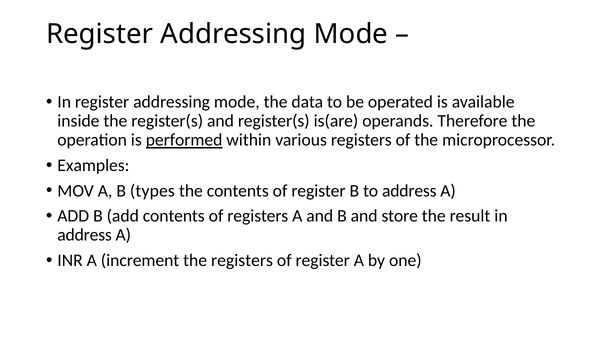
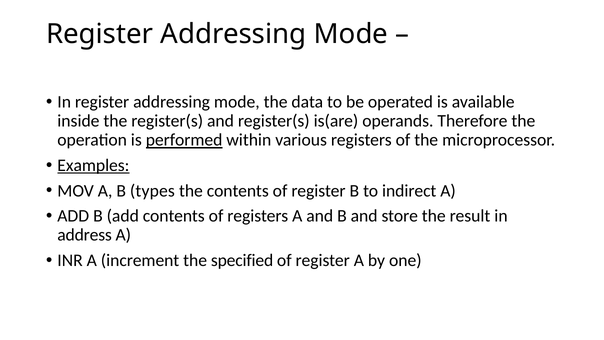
Examples underline: none -> present (93, 165)
to address: address -> indirect (409, 191)
the registers: registers -> specified (242, 260)
